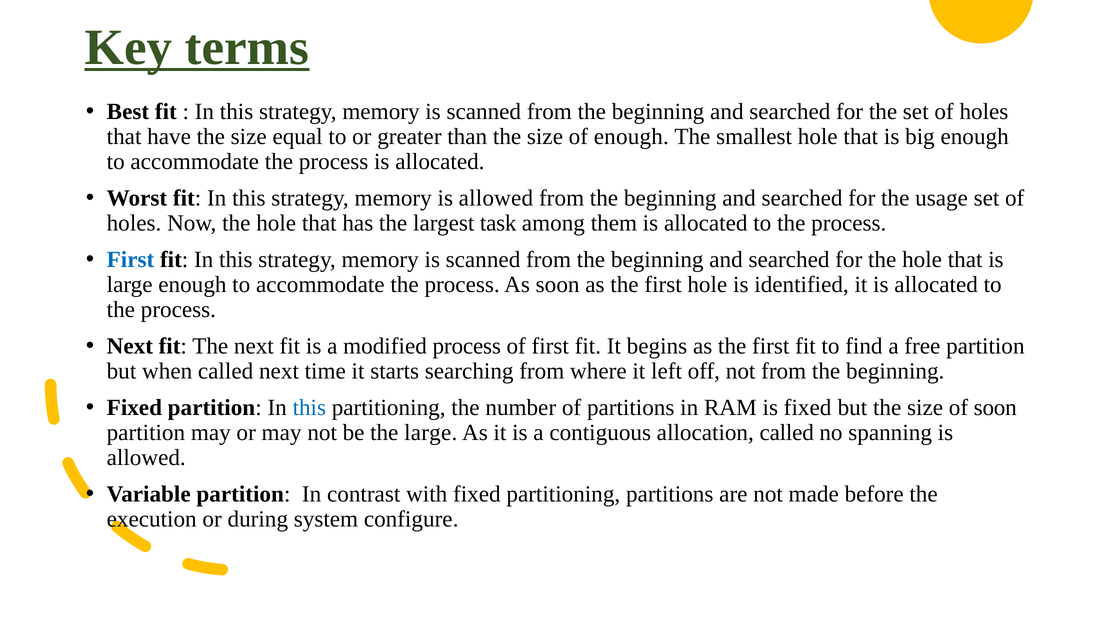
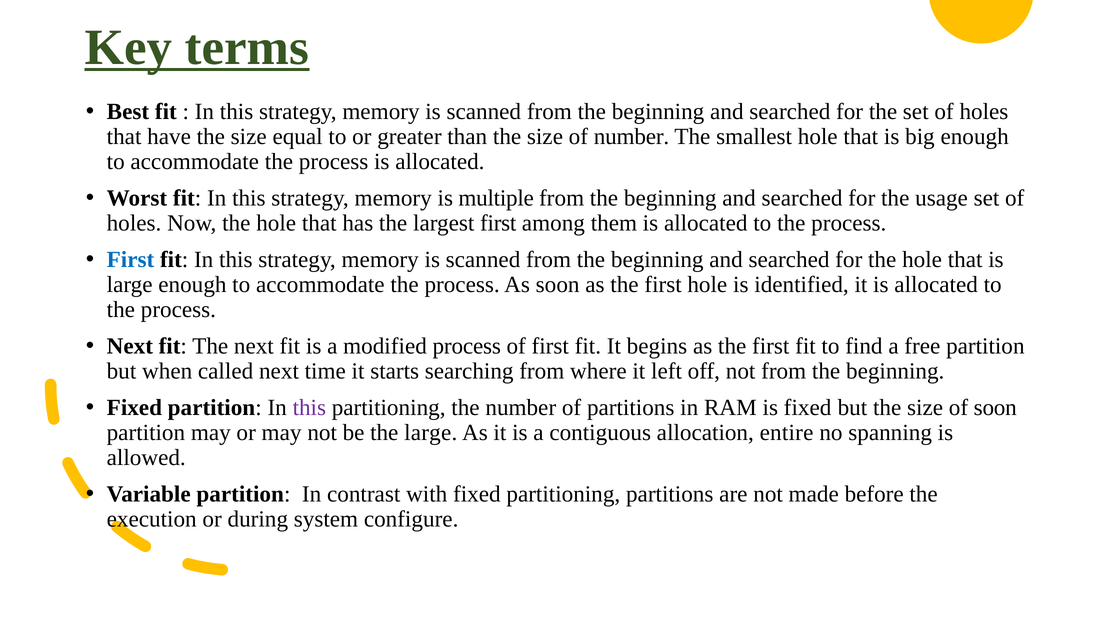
of enough: enough -> number (632, 137)
memory is allowed: allowed -> multiple (496, 198)
largest task: task -> first (498, 223)
this colour: blue -> purple (309, 408)
allocation called: called -> entire (787, 433)
